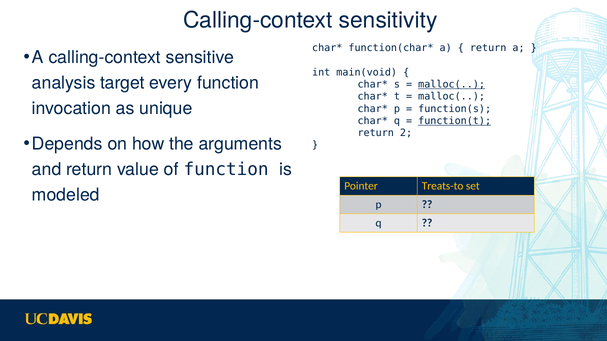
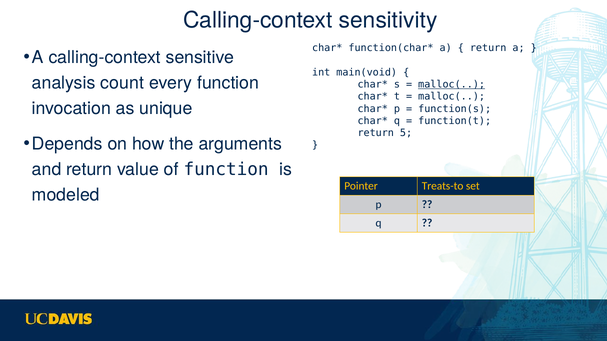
target: target -> count (122, 83)
function(t underline: present -> none (455, 121)
2: 2 -> 5 (406, 133)
